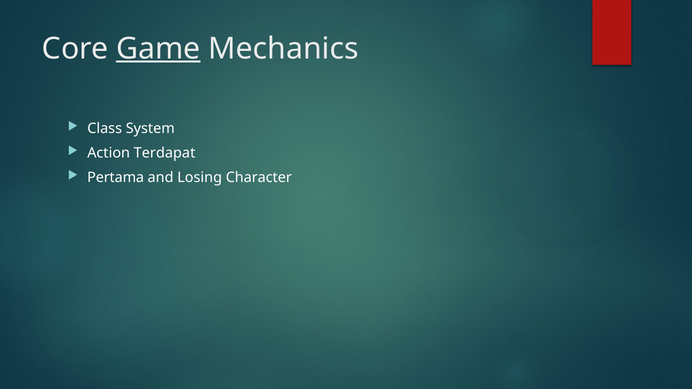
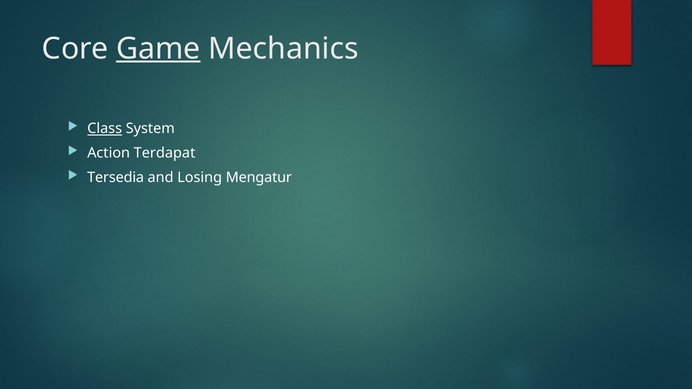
Class underline: none -> present (105, 129)
Pertama: Pertama -> Tersedia (116, 178)
Character: Character -> Mengatur (259, 178)
